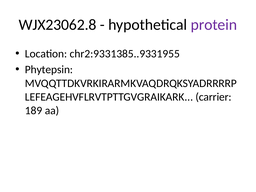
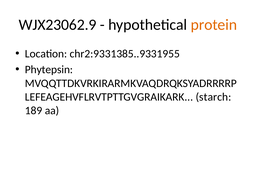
WJX23062.8: WJX23062.8 -> WJX23062.9 (58, 25)
protein colour: purple -> orange (214, 25)
carrier: carrier -> starch (213, 97)
